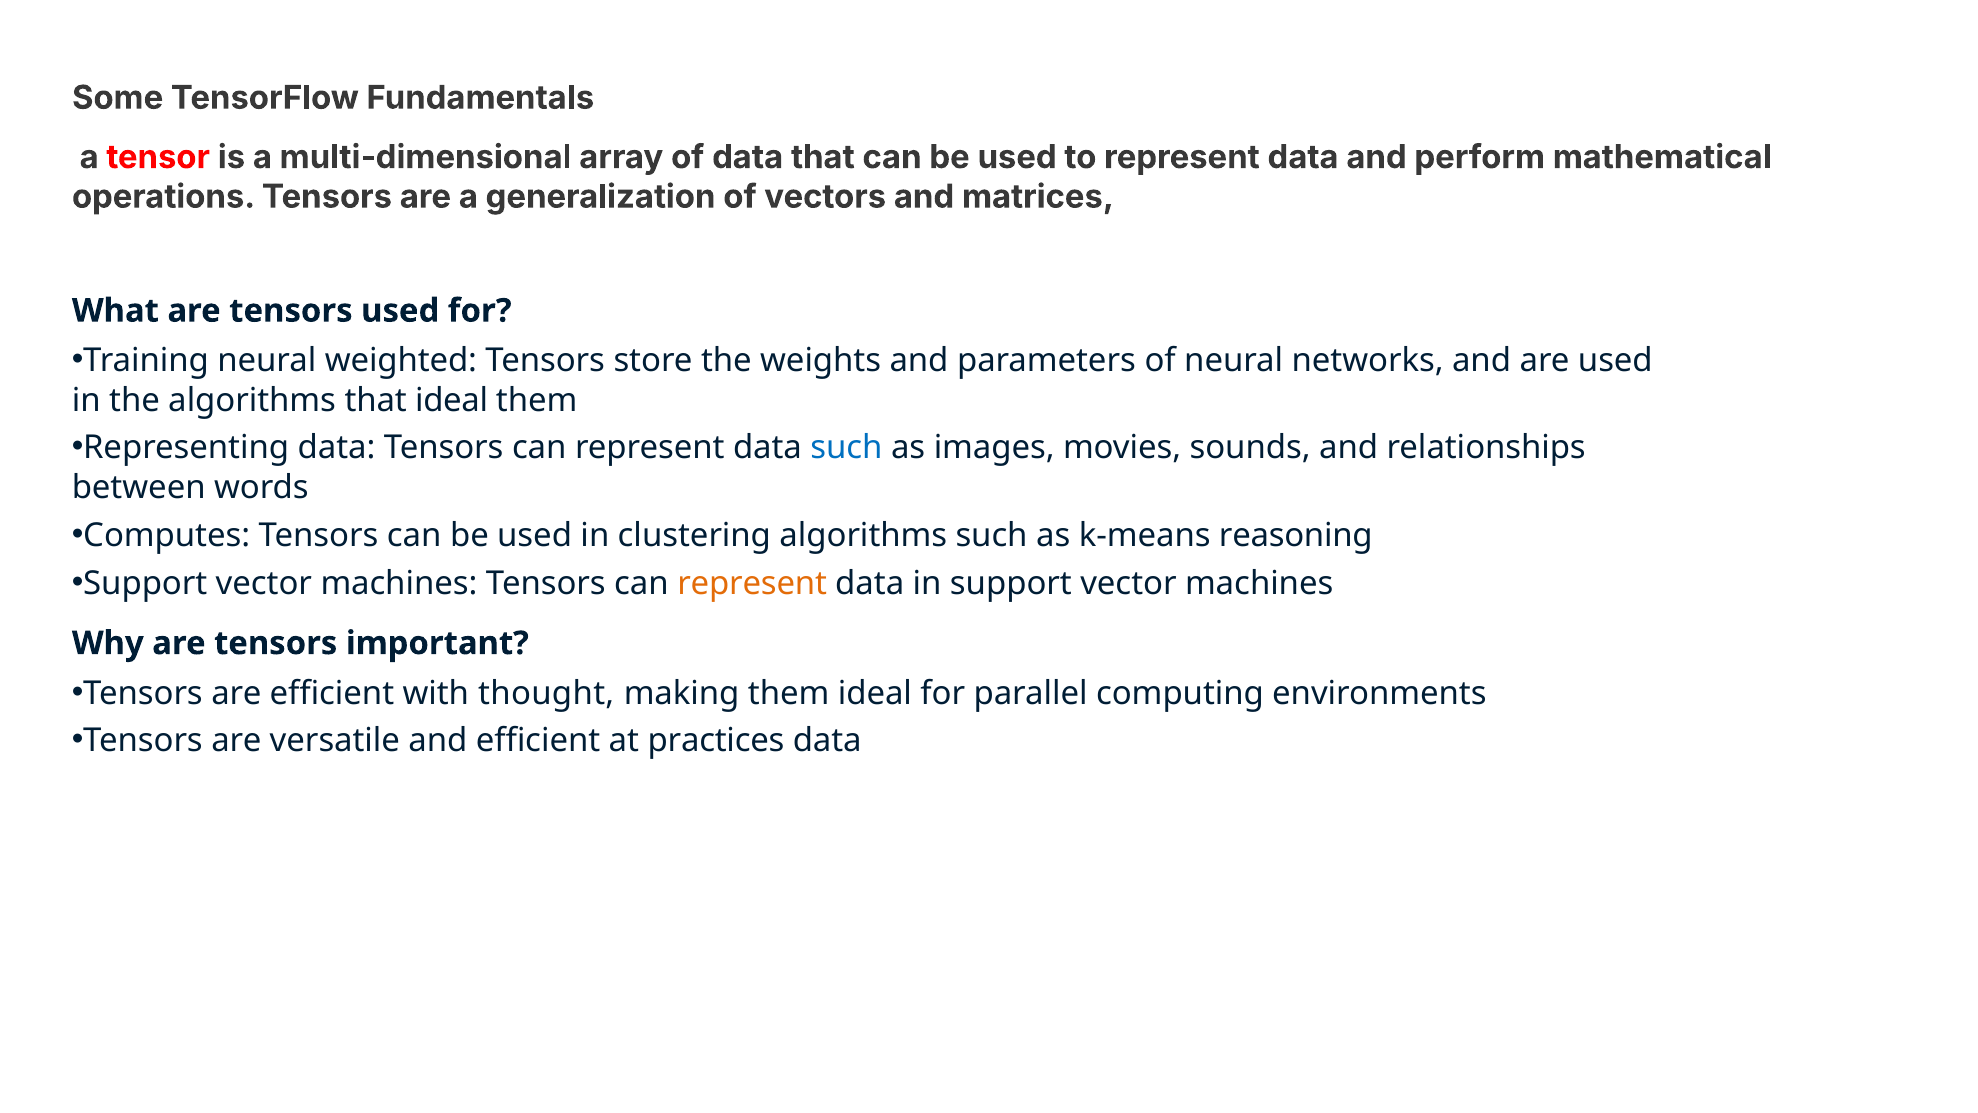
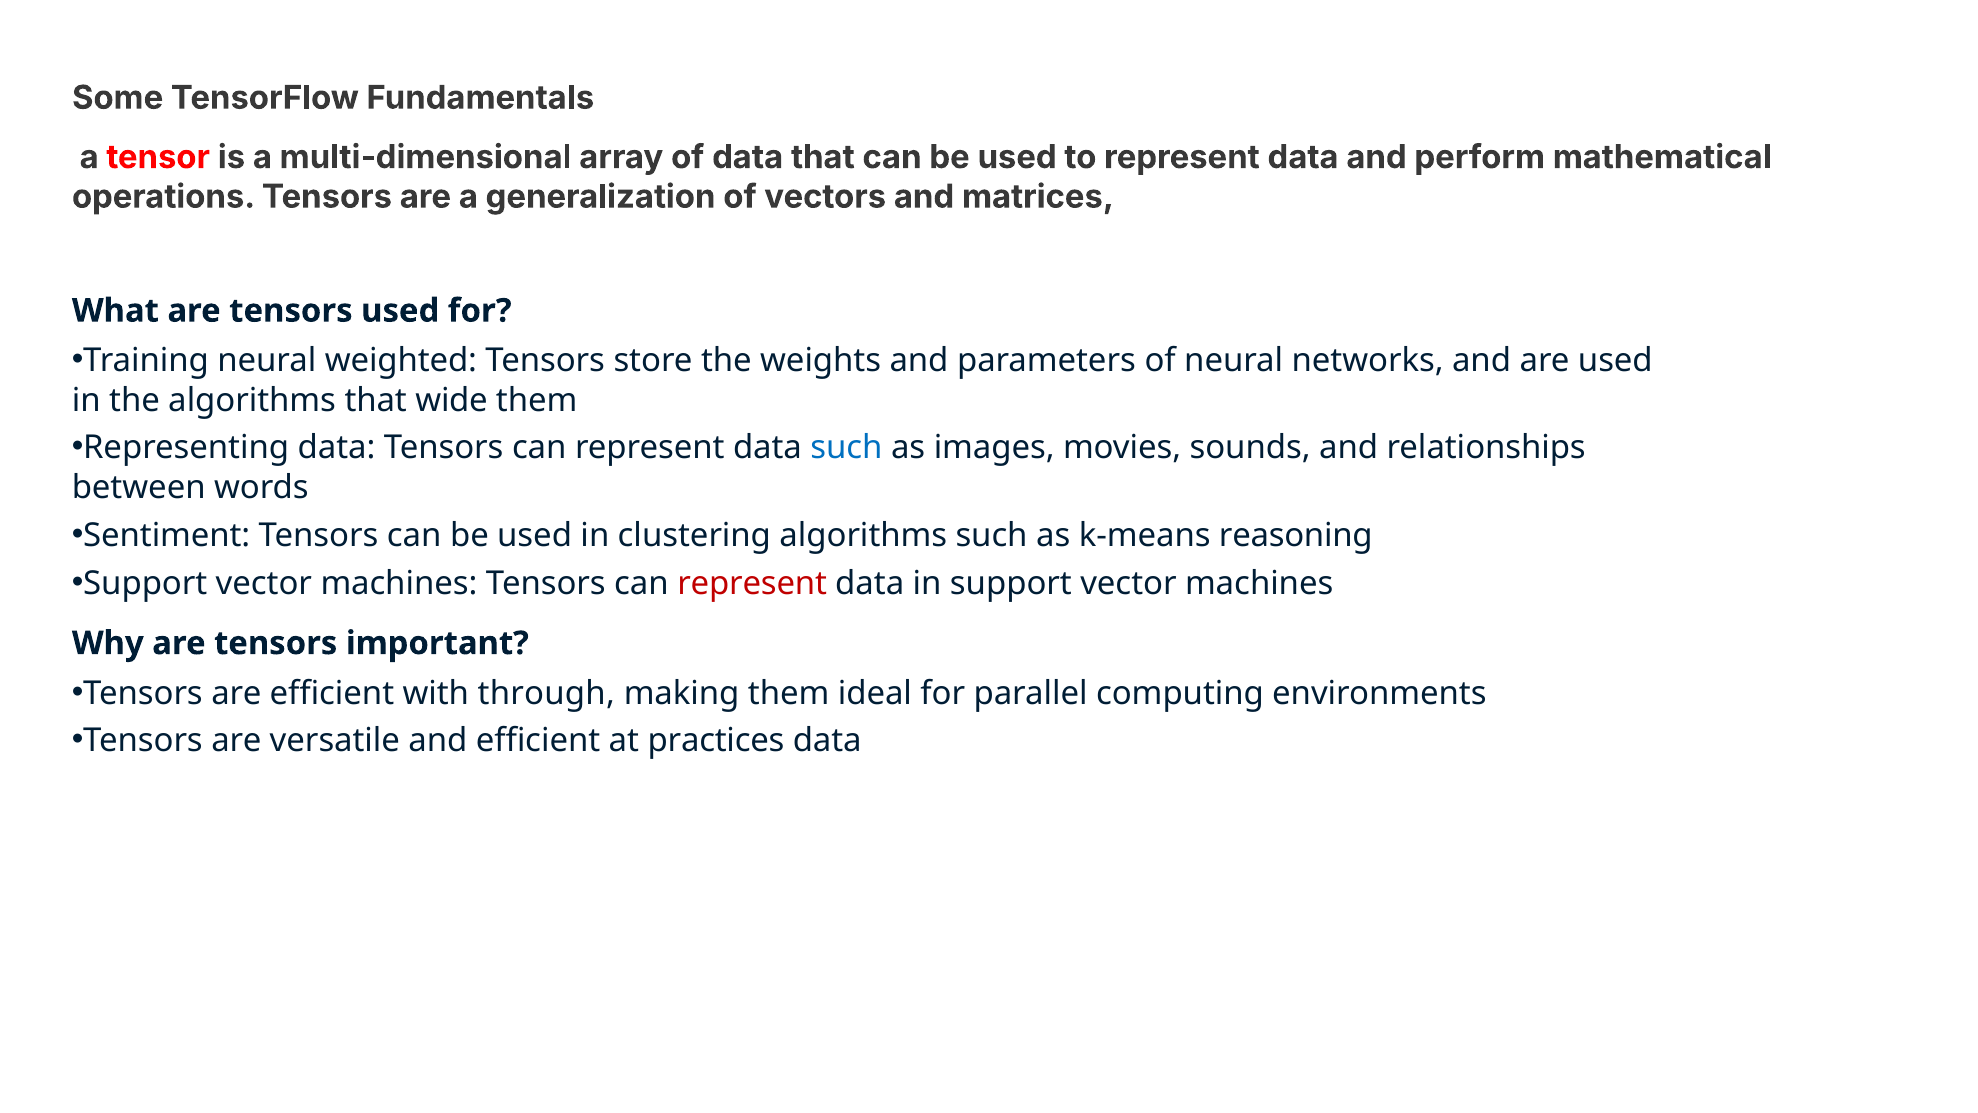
that ideal: ideal -> wide (452, 400)
Computes: Computes -> Sentiment (167, 535)
represent colour: orange -> red (752, 583)
thought: thought -> through (546, 693)
